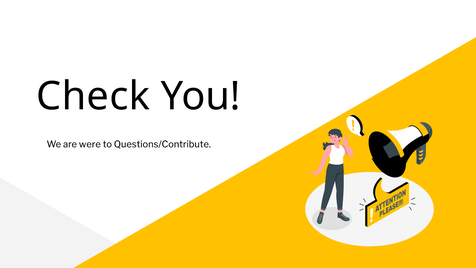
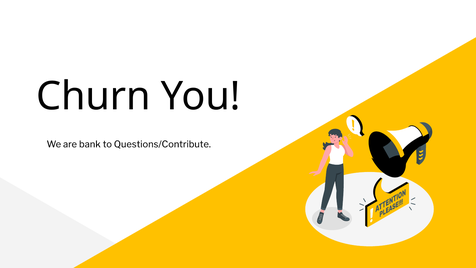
Check: Check -> Churn (93, 96)
were: were -> bank (90, 144)
